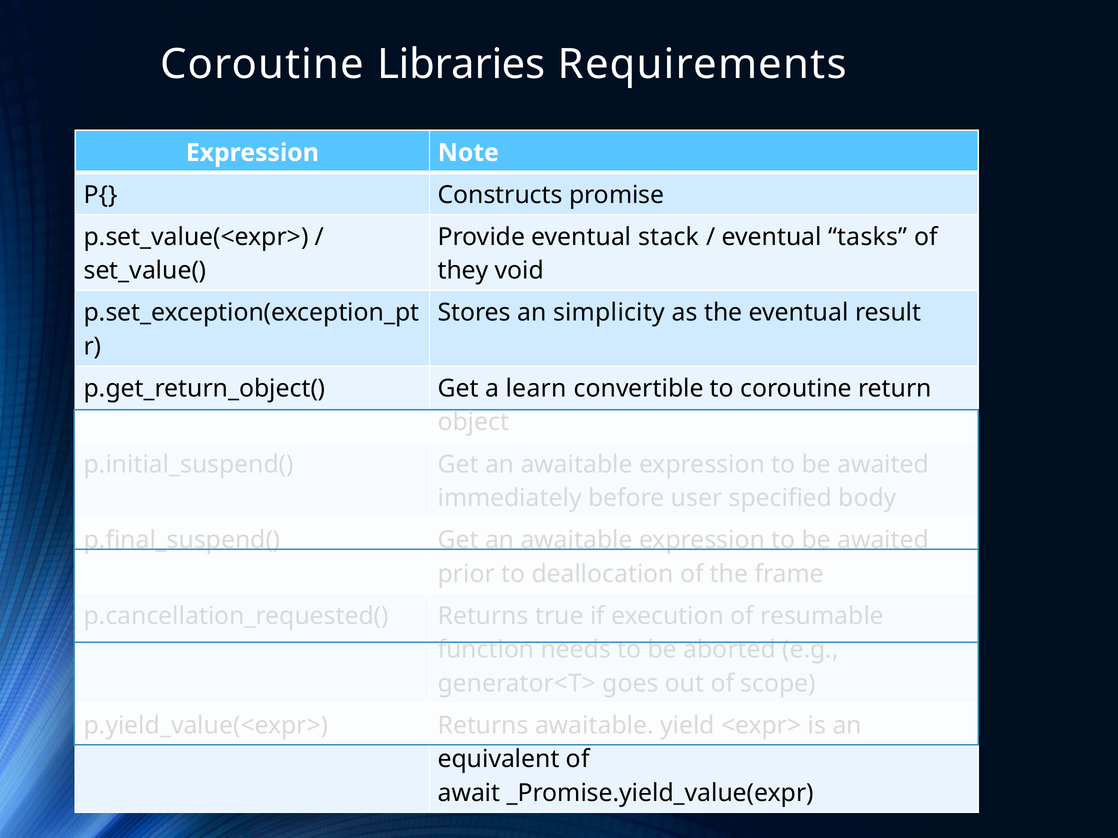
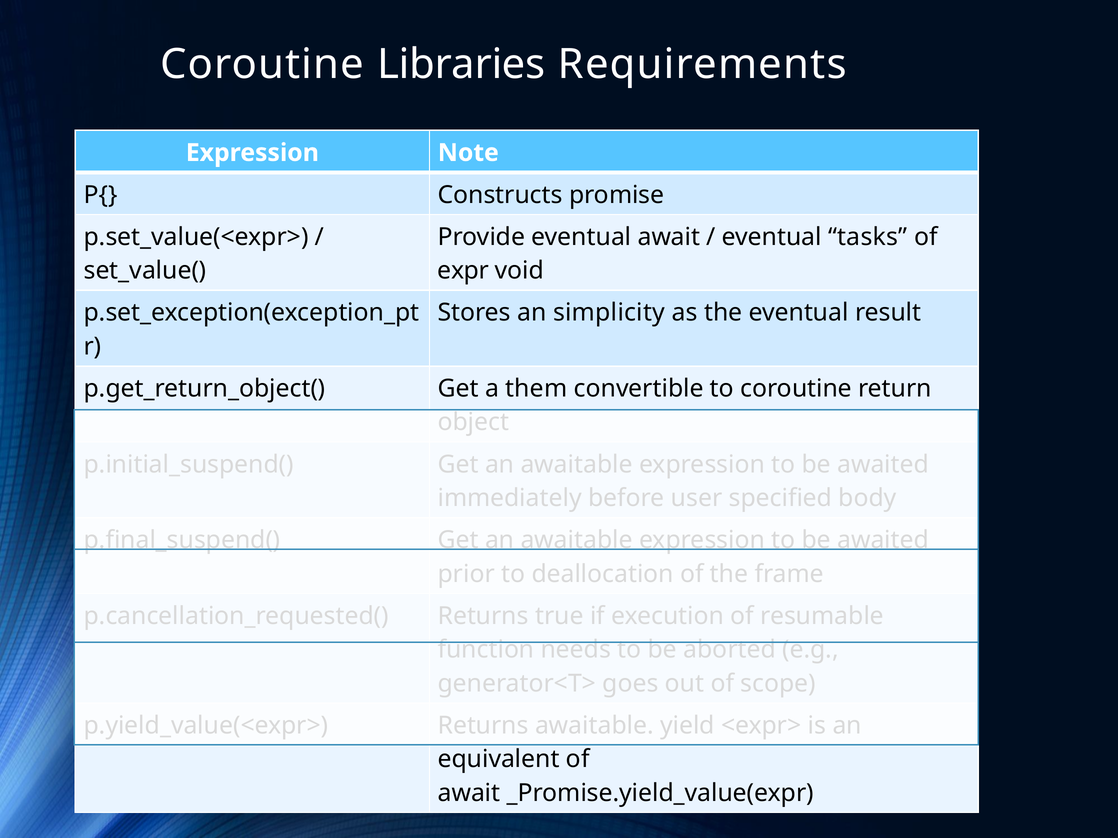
eventual stack: stack -> await (669, 237)
they: they -> expr (463, 271)
learn: learn -> them (536, 389)
